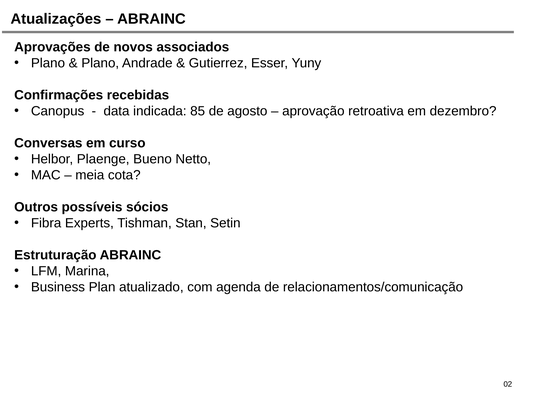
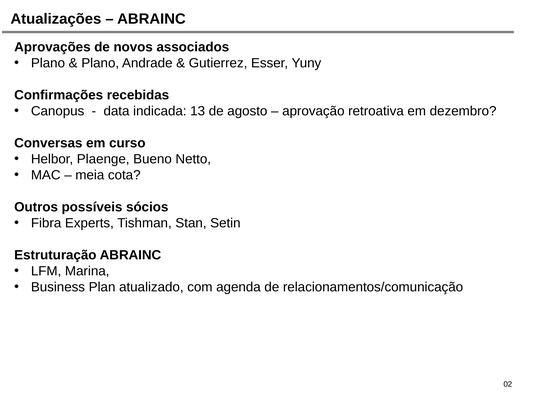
85: 85 -> 13 (198, 111)
